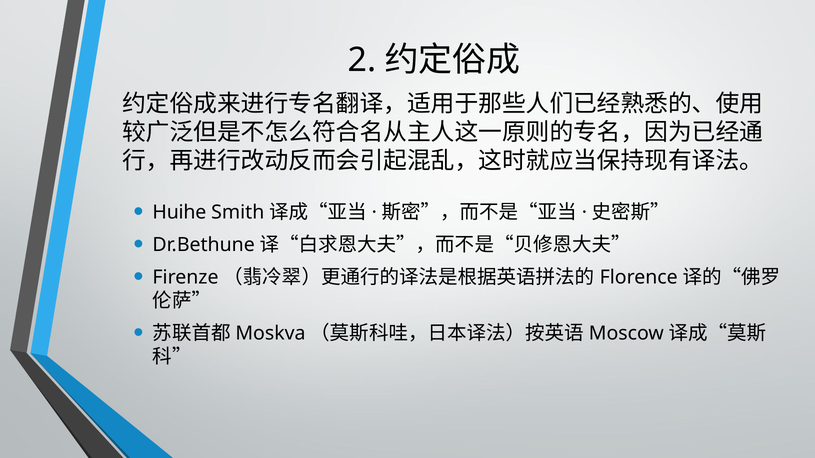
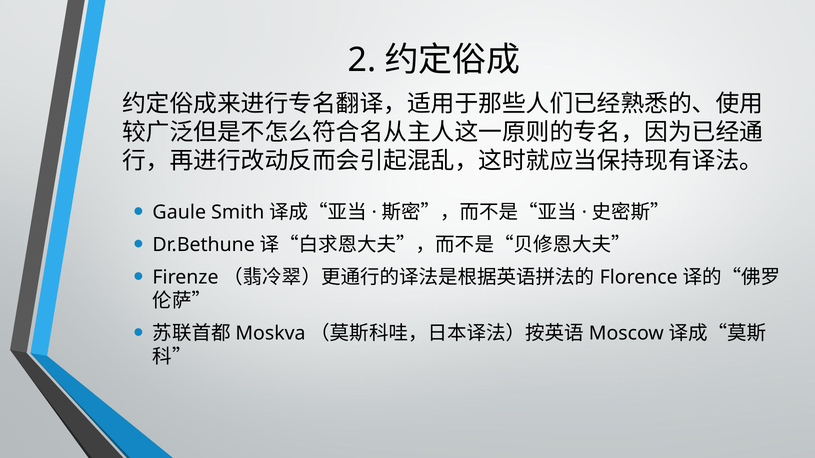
Huihe: Huihe -> Gaule (179, 213)
